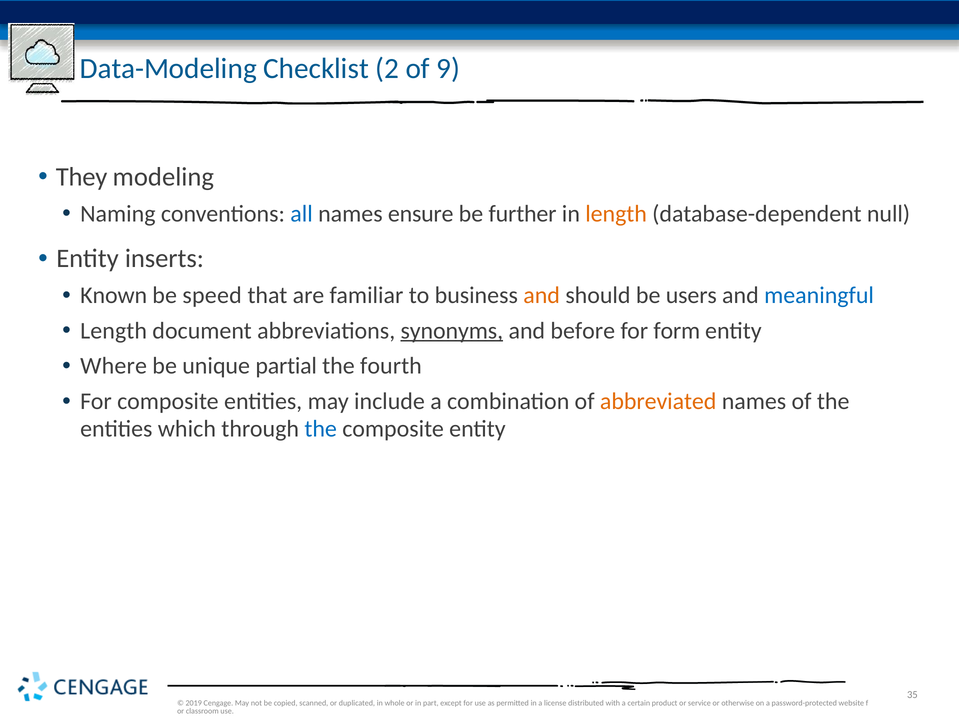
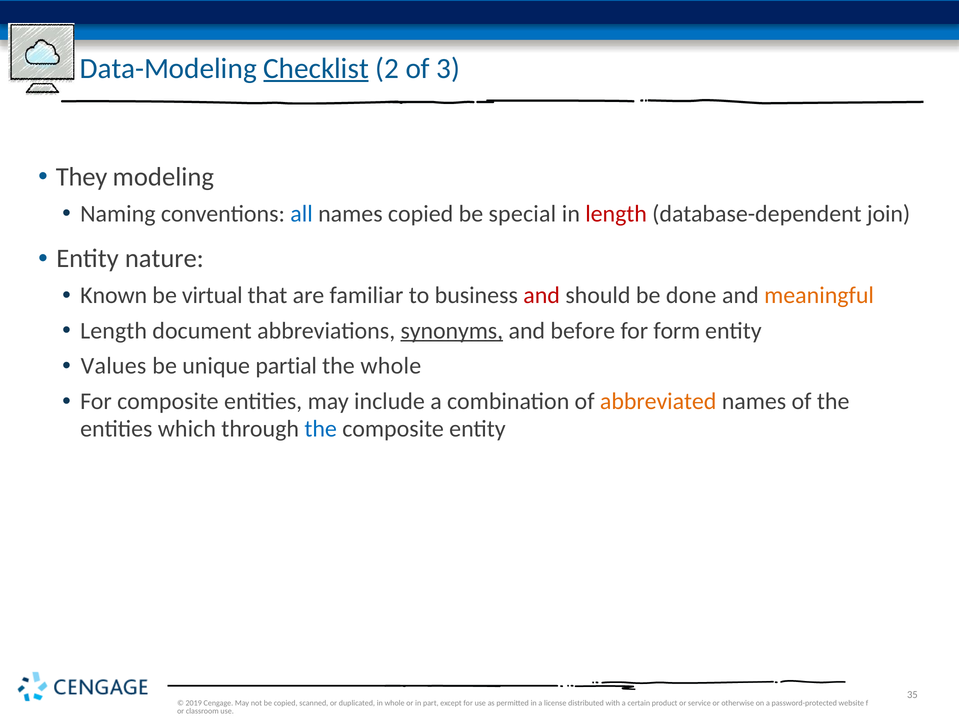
Checklist underline: none -> present (316, 69)
9: 9 -> 3 (448, 69)
names ensure: ensure -> copied (421, 214)
further: further -> special (522, 214)
length colour: orange -> red (616, 214)
null: null -> join (889, 214)
inserts: inserts -> nature (164, 259)
speed: speed -> virtual (212, 295)
and colour: orange -> red (542, 295)
users: users -> done (691, 295)
meaningful colour: blue -> orange (819, 295)
Where: Where -> Values (114, 366)
the fourth: fourth -> whole (391, 366)
